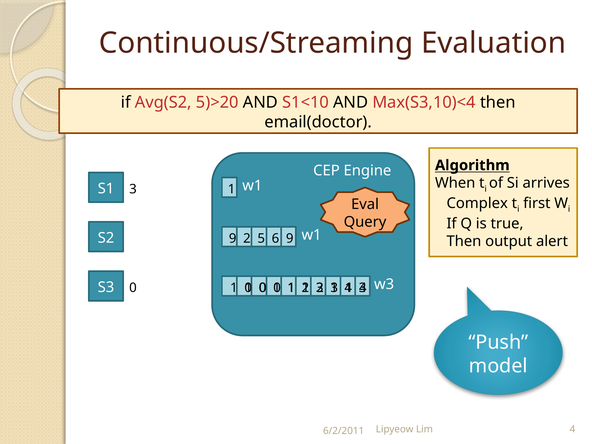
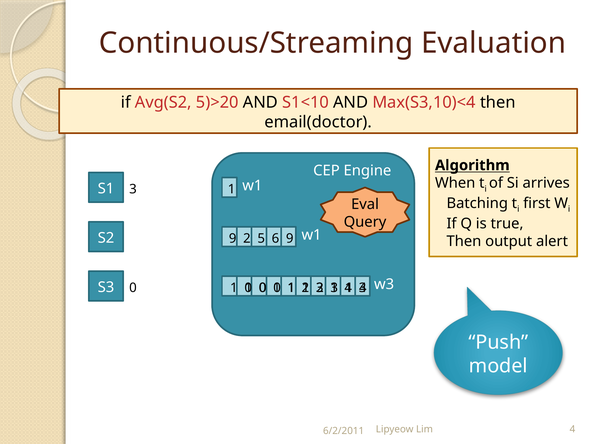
Complex: Complex -> Batching (477, 203)
